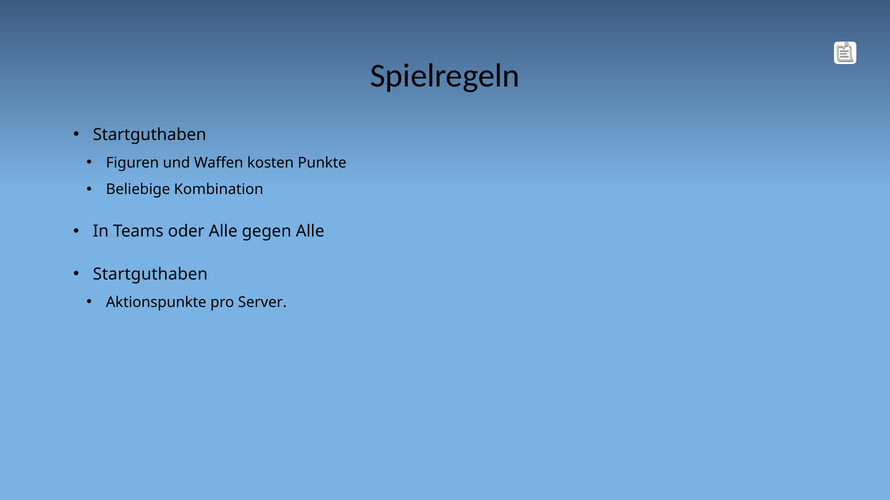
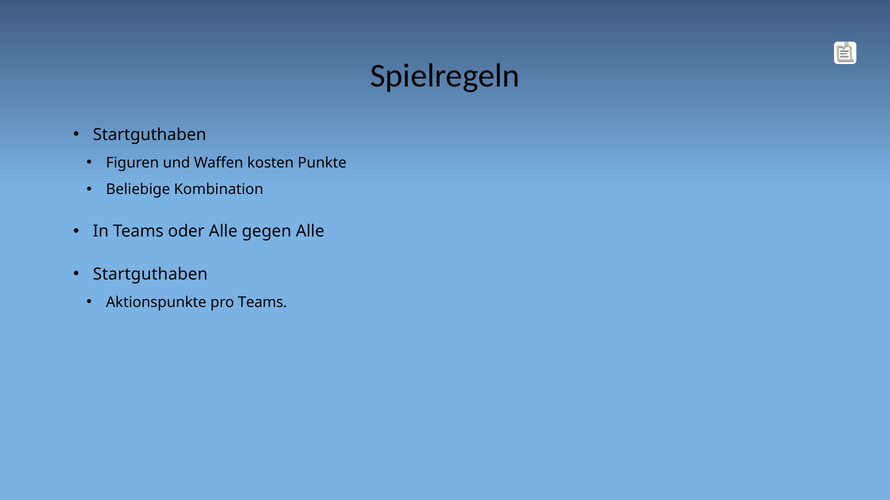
pro Server: Server -> Teams (263, 303)
